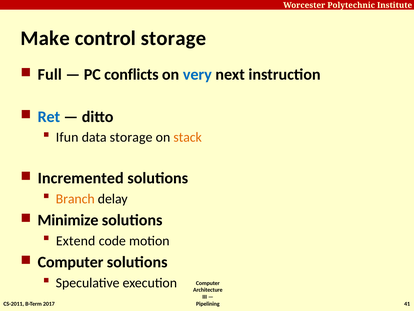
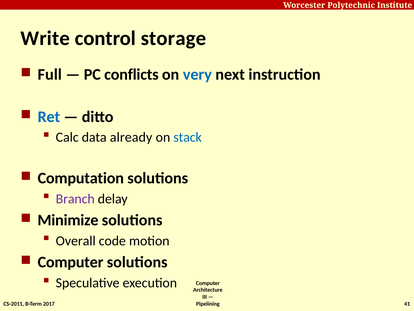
Make: Make -> Write (45, 38)
Ifun: Ifun -> Calc (67, 137)
data storage: storage -> already (131, 137)
stack colour: orange -> blue (188, 137)
Incremented: Incremented -> Computation (81, 178)
Branch colour: orange -> purple (75, 199)
Extend: Extend -> Overall (76, 241)
